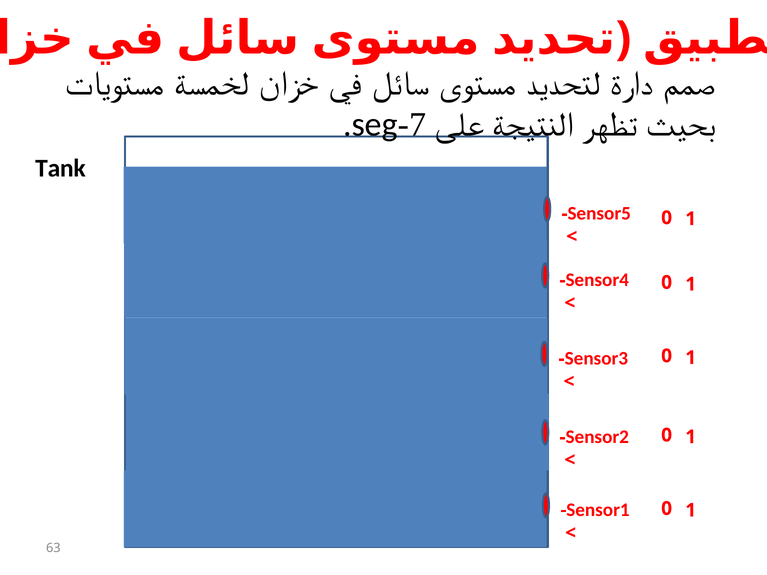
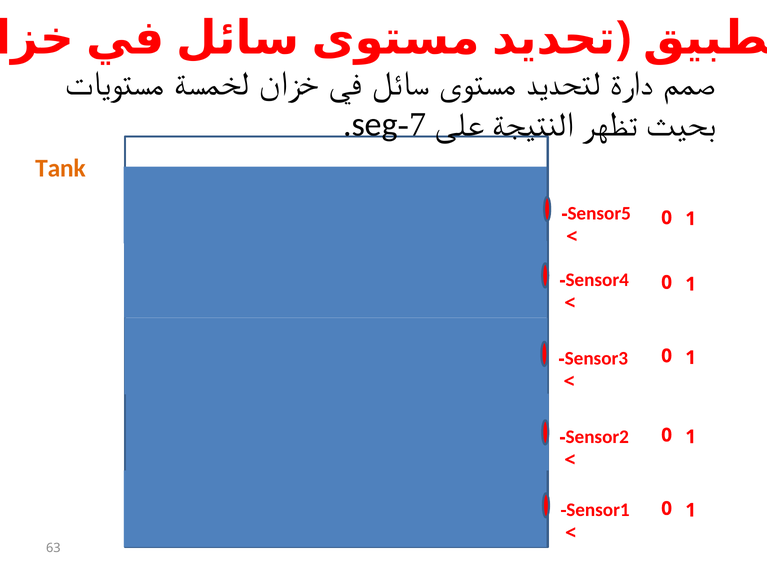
Tank colour: black -> orange (60, 168)
